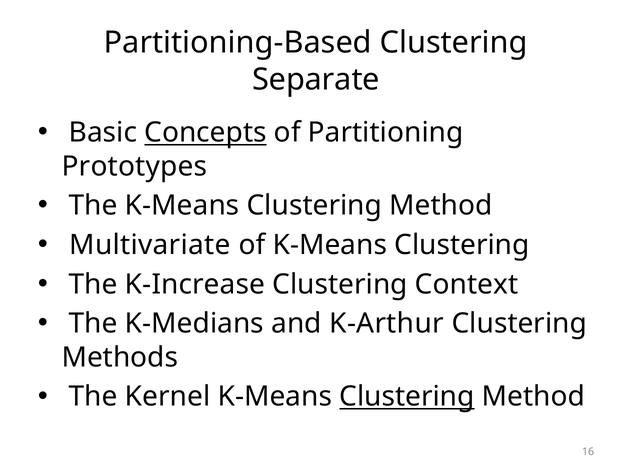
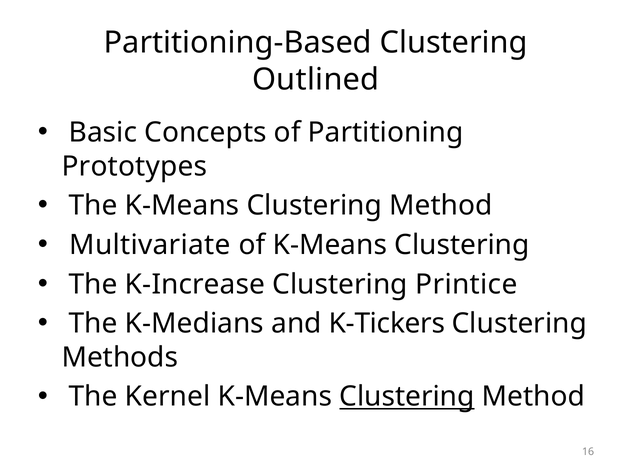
Separate: Separate -> Outlined (316, 80)
Concepts underline: present -> none (206, 133)
Context: Context -> Printice (466, 284)
K-Arthur: K-Arthur -> K-Tickers (387, 324)
